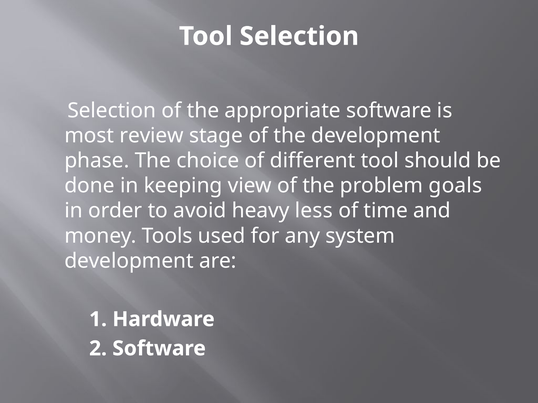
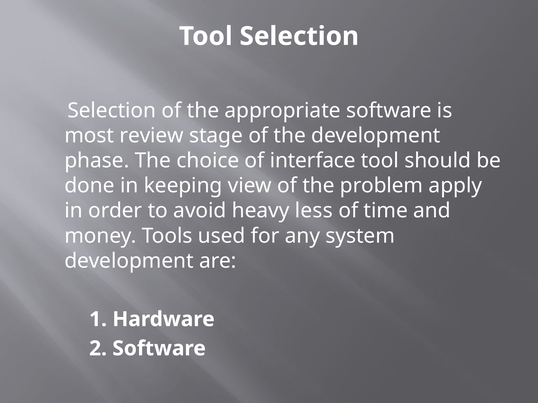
different: different -> interface (313, 161)
goals: goals -> apply (455, 186)
